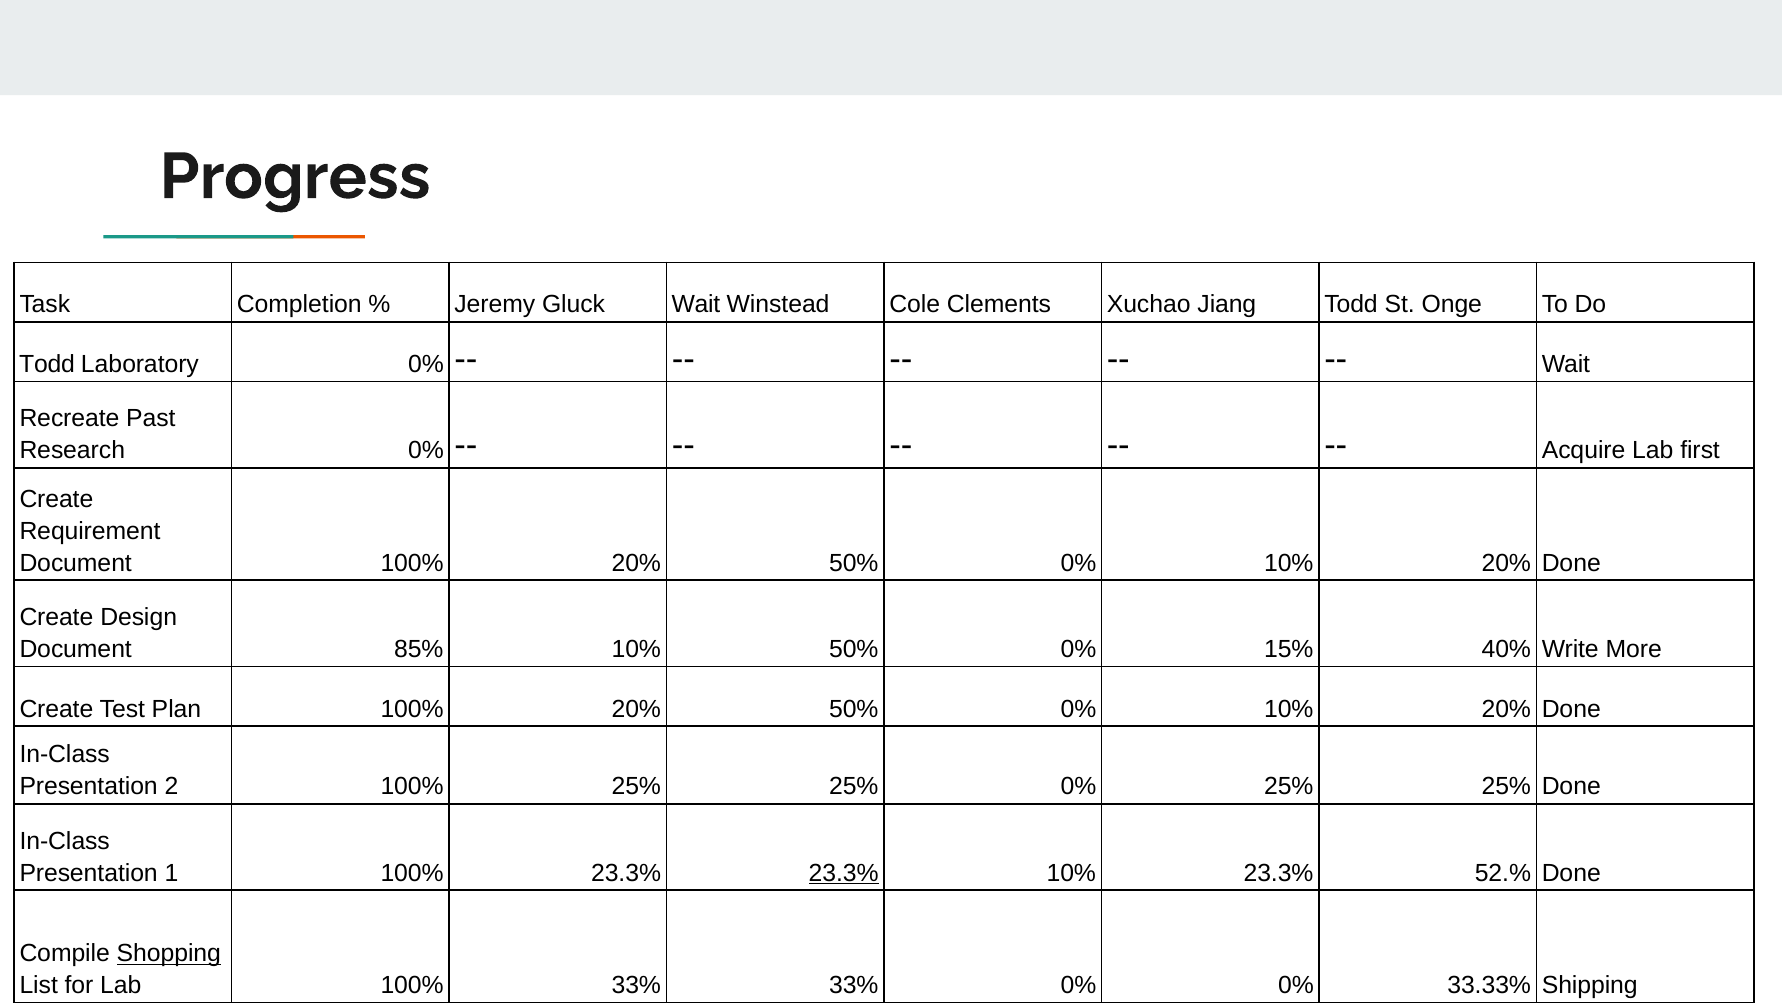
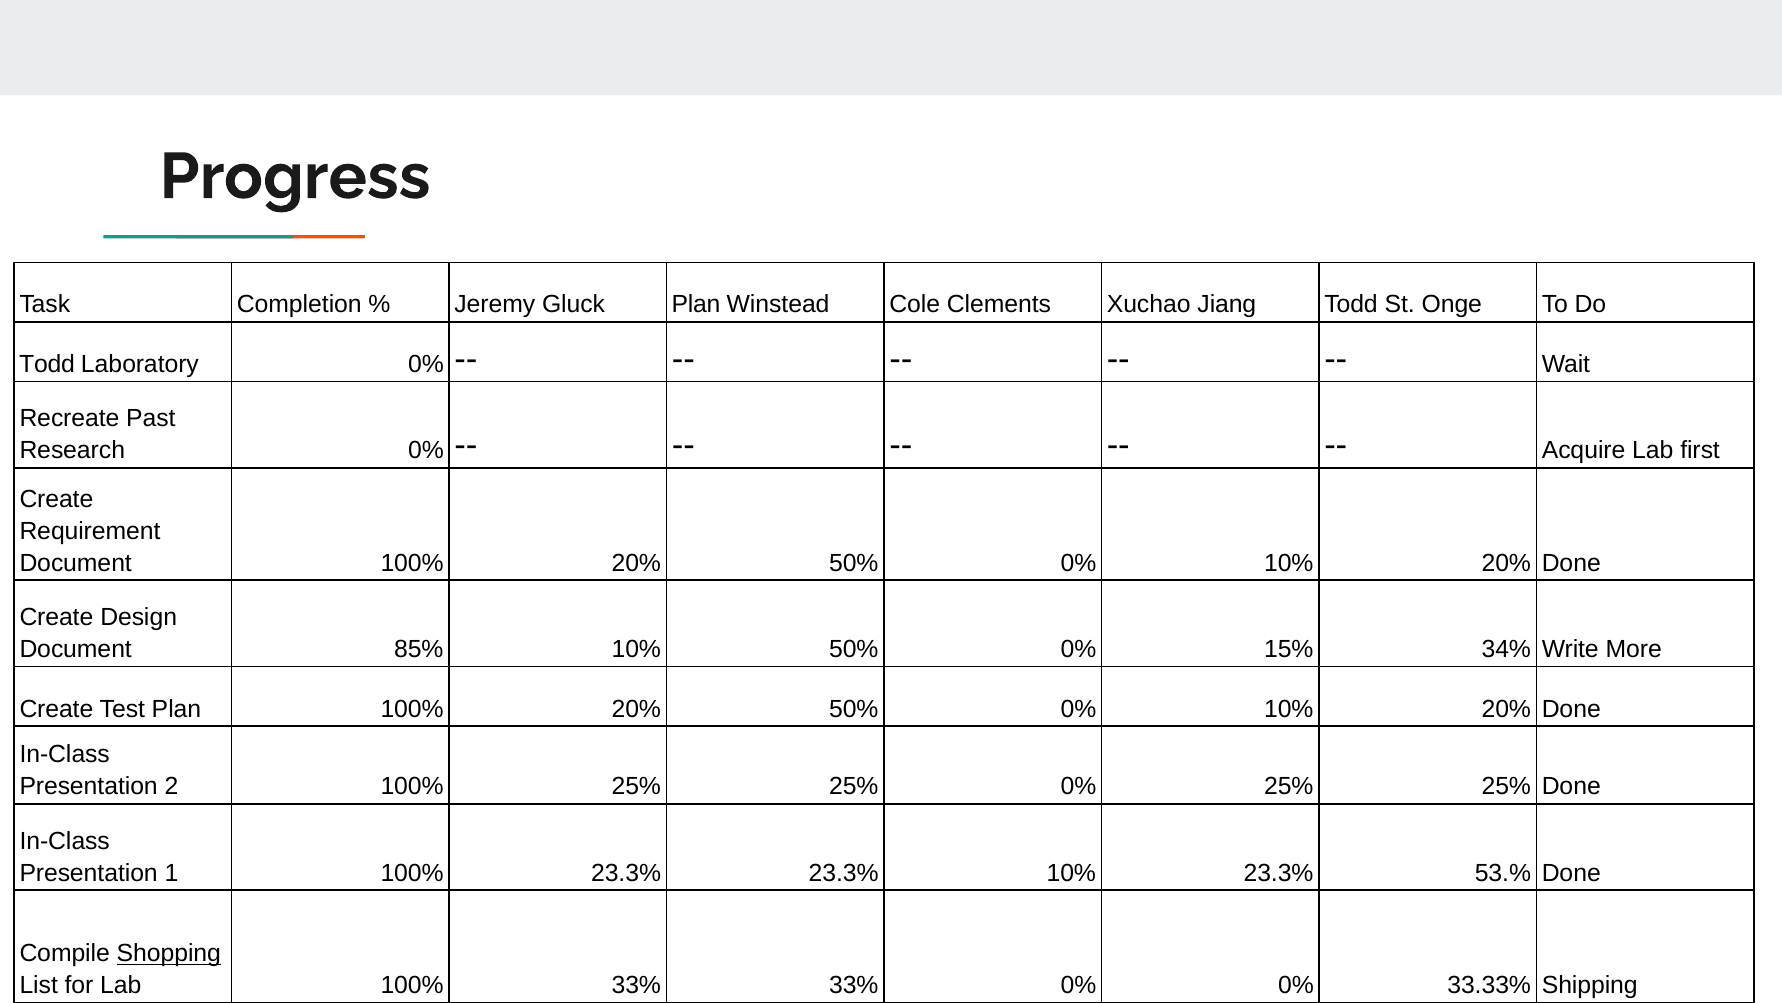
Gluck Wait: Wait -> Plan (696, 305)
40%: 40% -> 34% (1506, 649)
23.3% underline: present -> none (844, 872)
52.%: 52.% -> 53.% (1503, 872)
